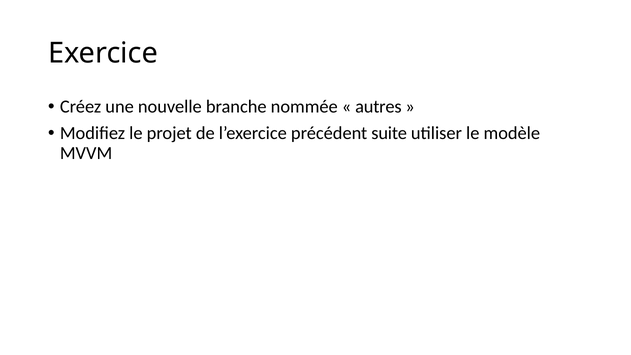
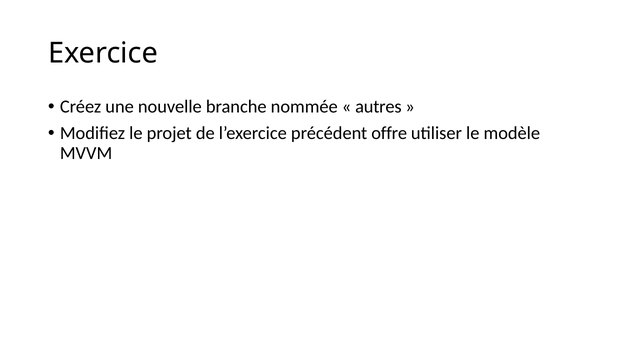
suite: suite -> offre (389, 133)
